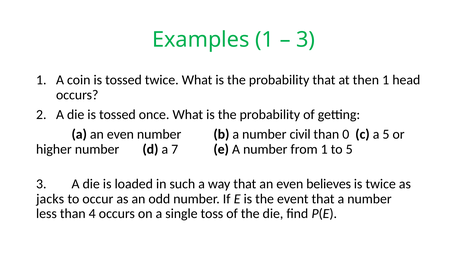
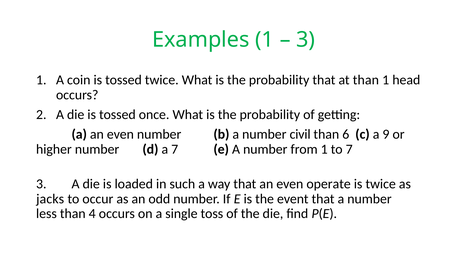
at then: then -> than (366, 80)
0: 0 -> 6 (346, 134)
a 5: 5 -> 9 (386, 134)
to 5: 5 -> 7 (349, 149)
believes: believes -> operate (329, 184)
